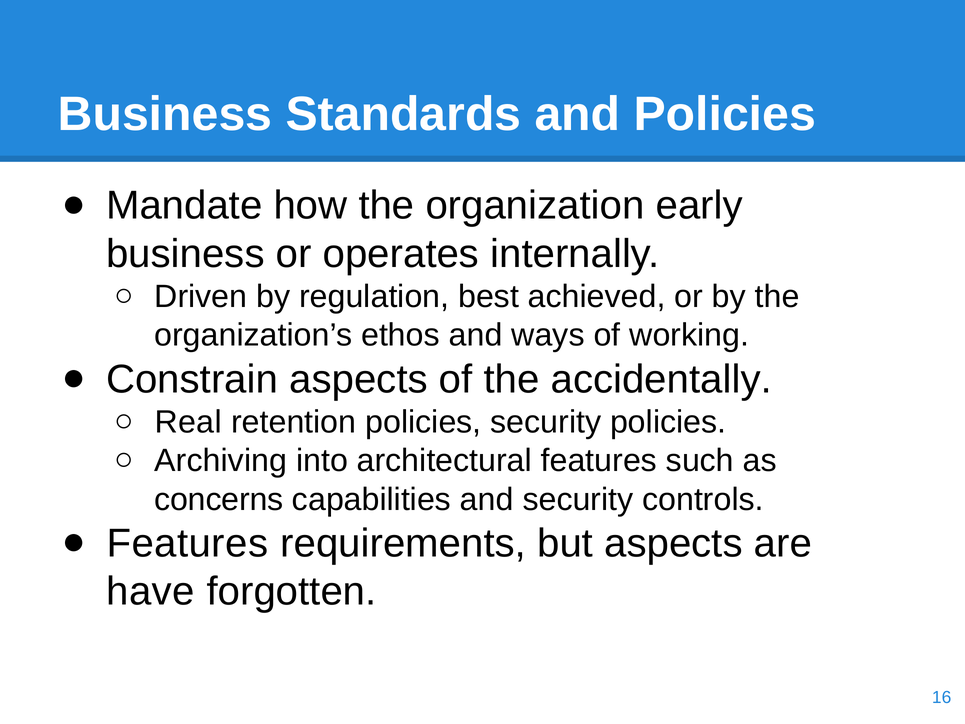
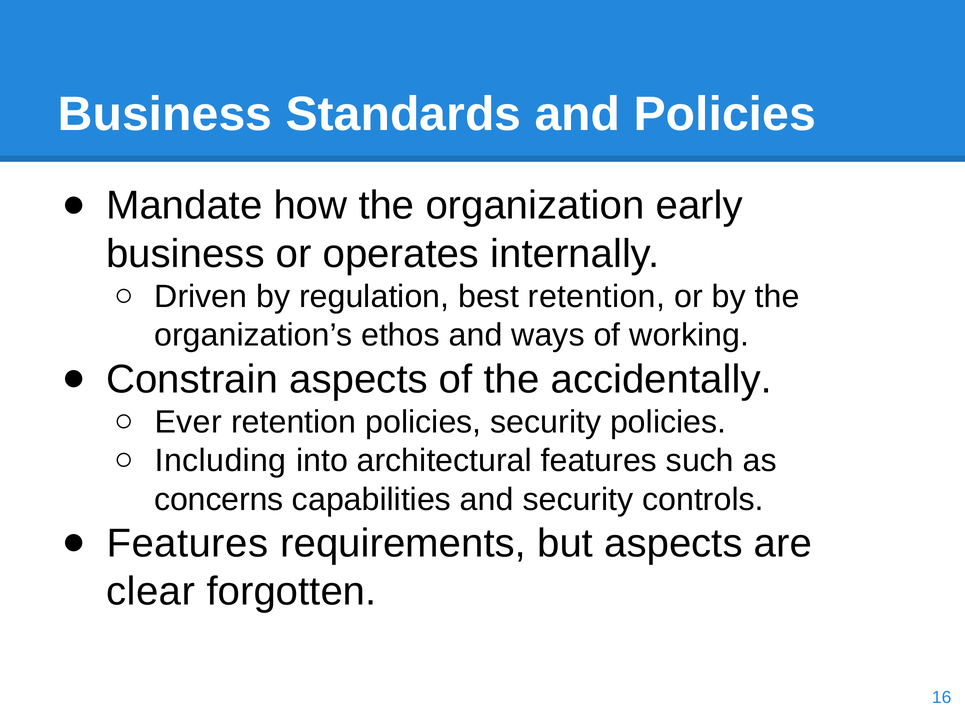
best achieved: achieved -> retention (596, 297)
Real: Real -> Ever (188, 422)
Archiving: Archiving -> Including (221, 461)
have: have -> clear (151, 591)
